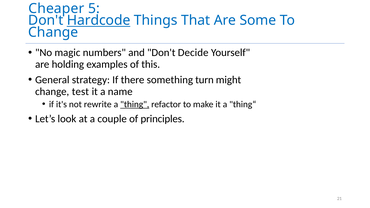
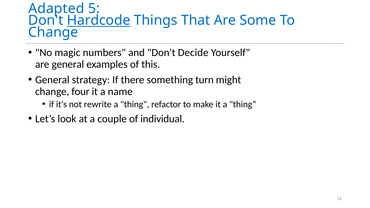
Cheaper: Cheaper -> Adapted (56, 8)
are holding: holding -> general (68, 64)
test: test -> four (81, 92)
thing underline: present -> none (135, 104)
principles: principles -> individual (163, 119)
